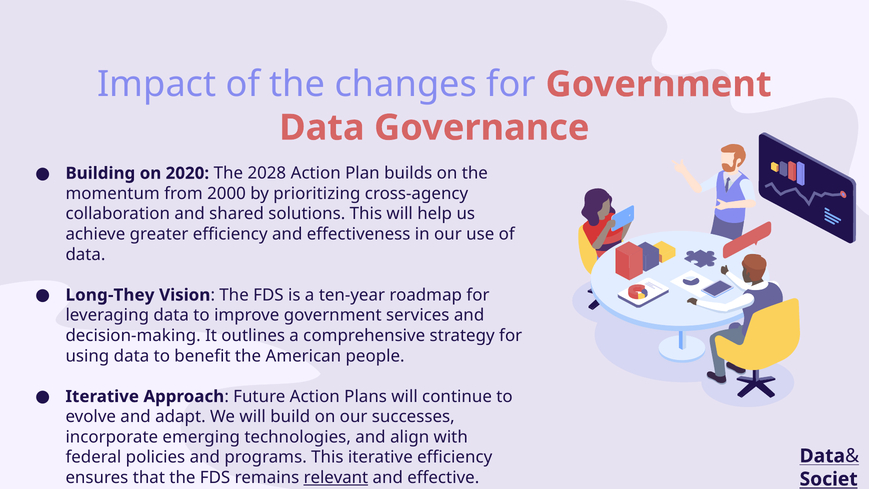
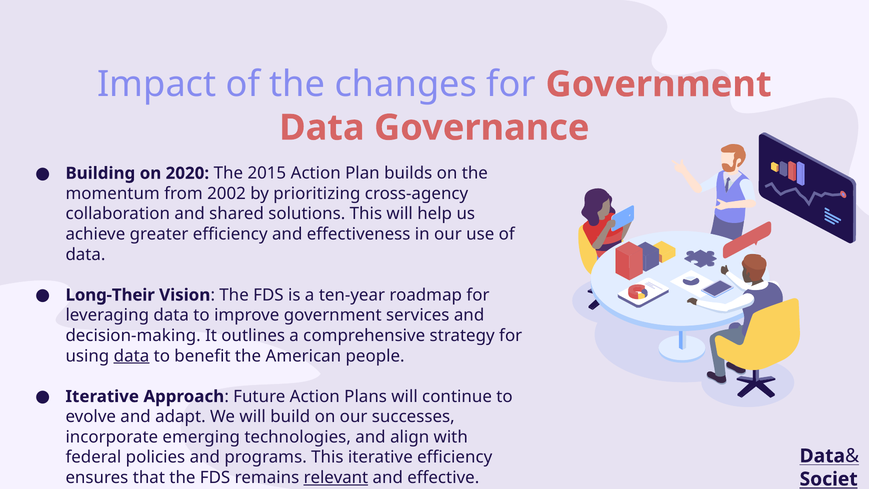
2028: 2028 -> 2015 (267, 173)
2000: 2000 -> 2002 (227, 194)
Long-They: Long-They -> Long-Their (110, 295)
data underline: none -> present (131, 356)
